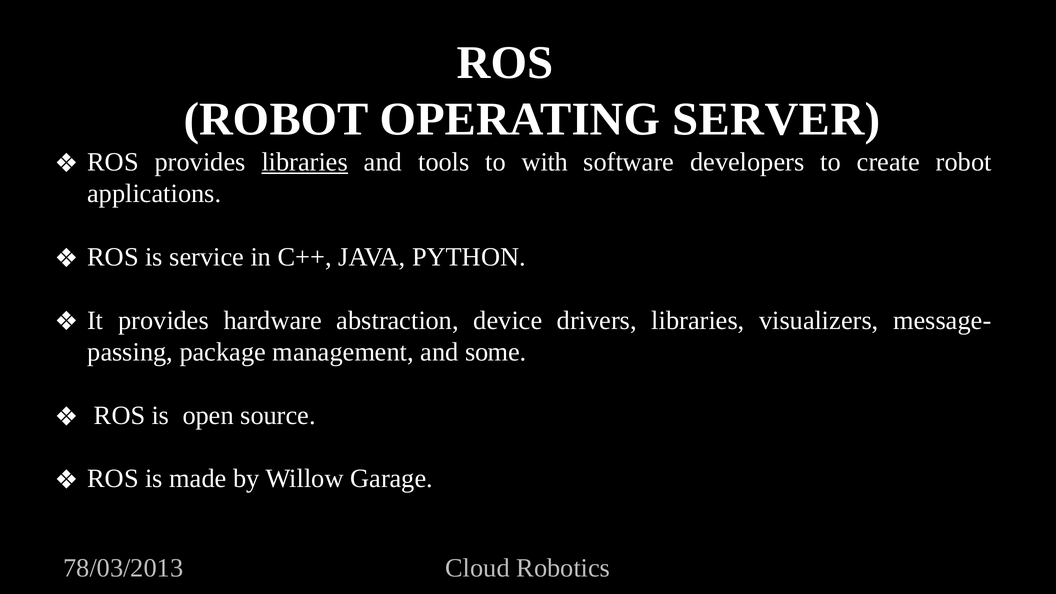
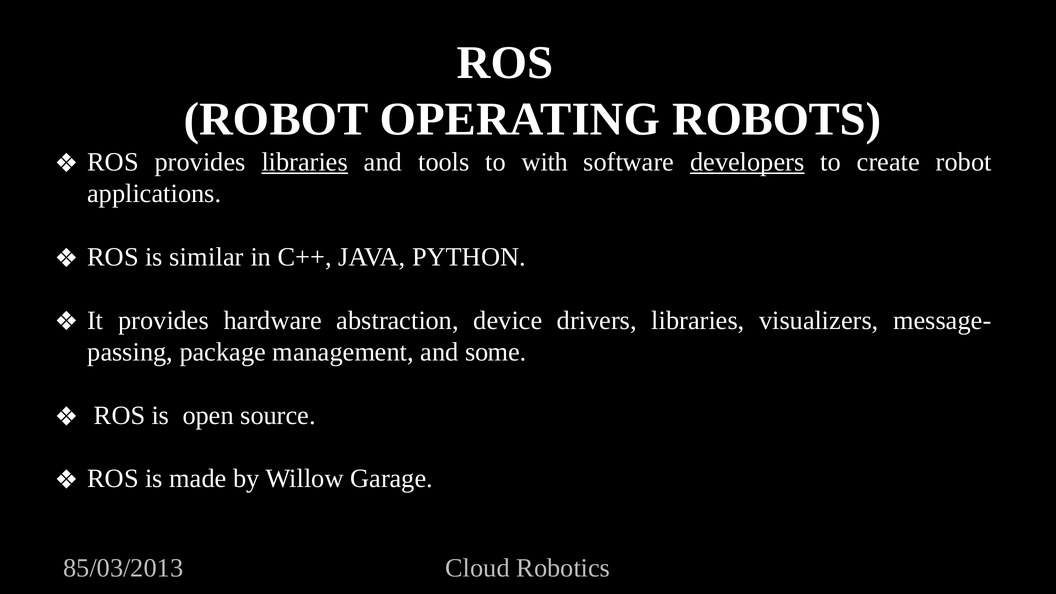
SERVER: SERVER -> ROBOTS (777, 119)
developers underline: none -> present (747, 162)
service: service -> similar (207, 257)
78/03/2013: 78/03/2013 -> 85/03/2013 (123, 568)
